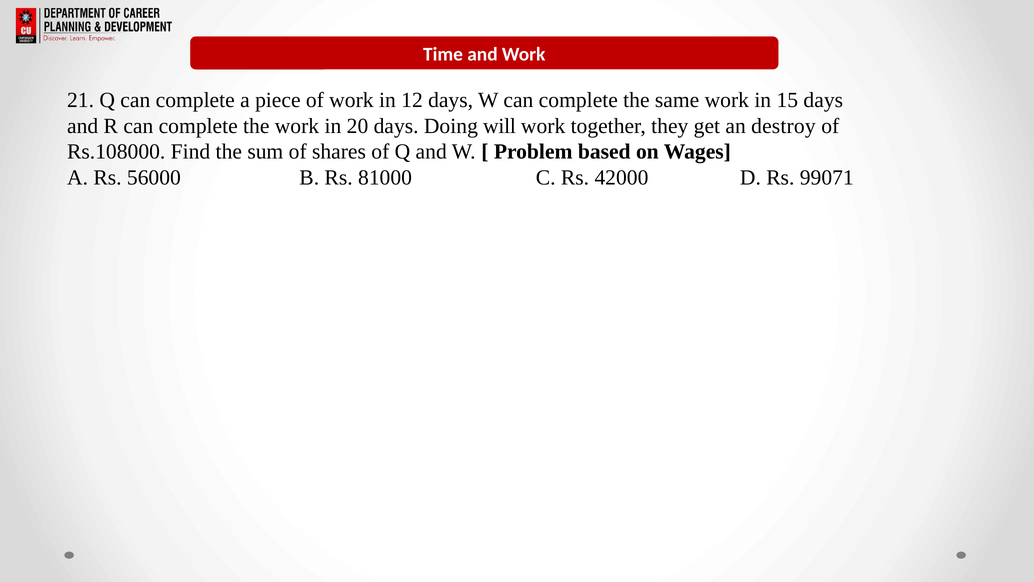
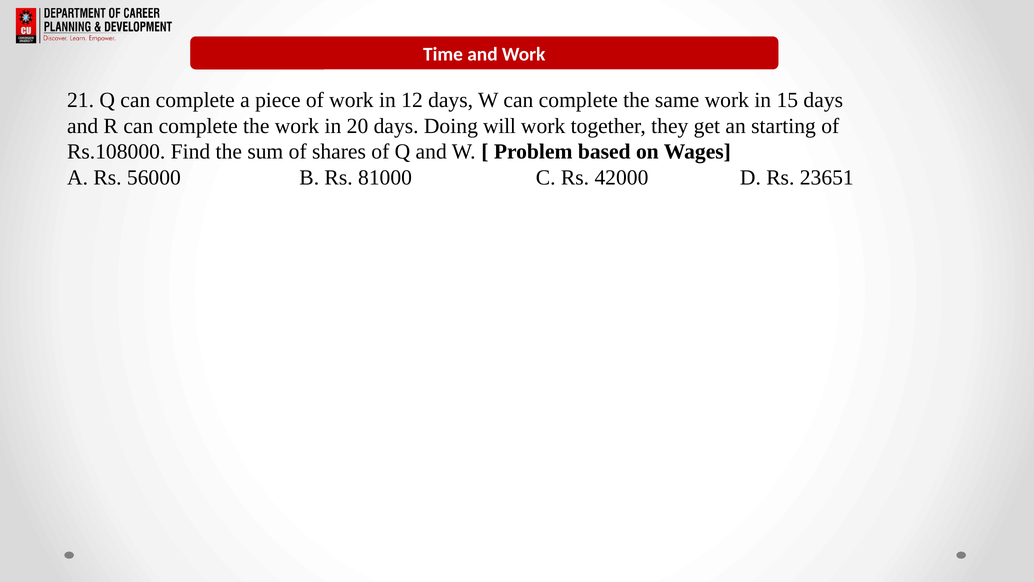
destroy: destroy -> starting (784, 126)
99071: 99071 -> 23651 (827, 178)
